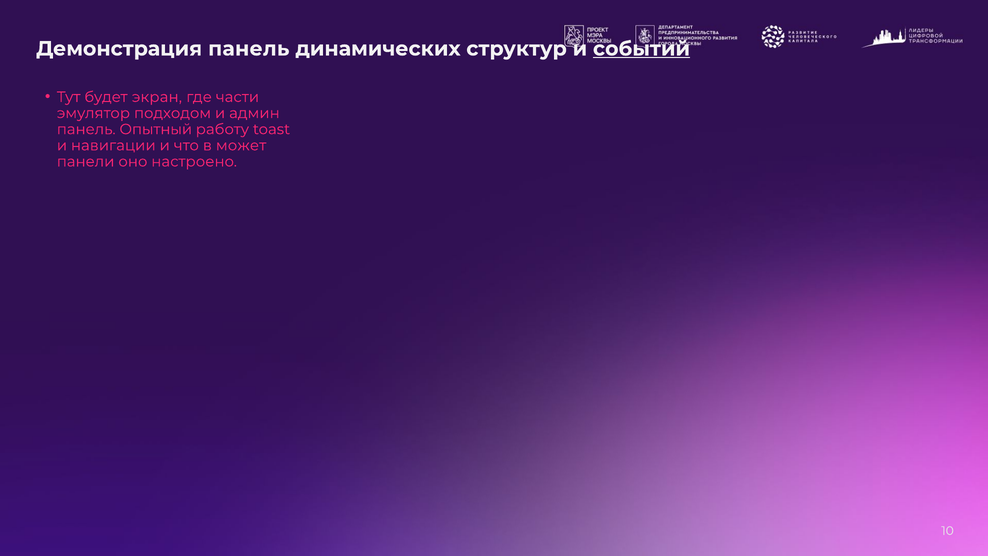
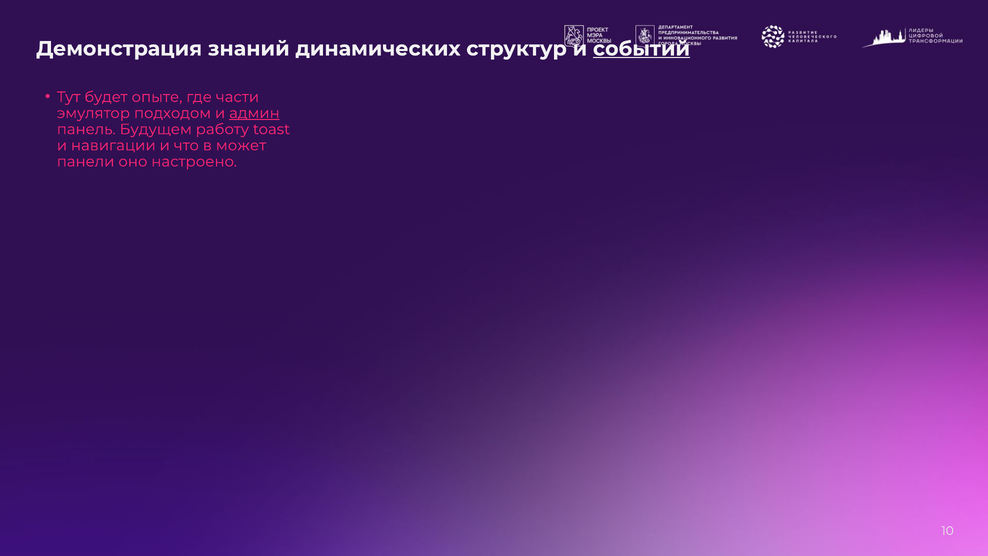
Демонстрация панель: панель -> знаний (249, 49)
экран: экран -> опыте (157, 97)
админ underline: none -> present (254, 113)
Опытный: Опытный -> Будущем (156, 129)
